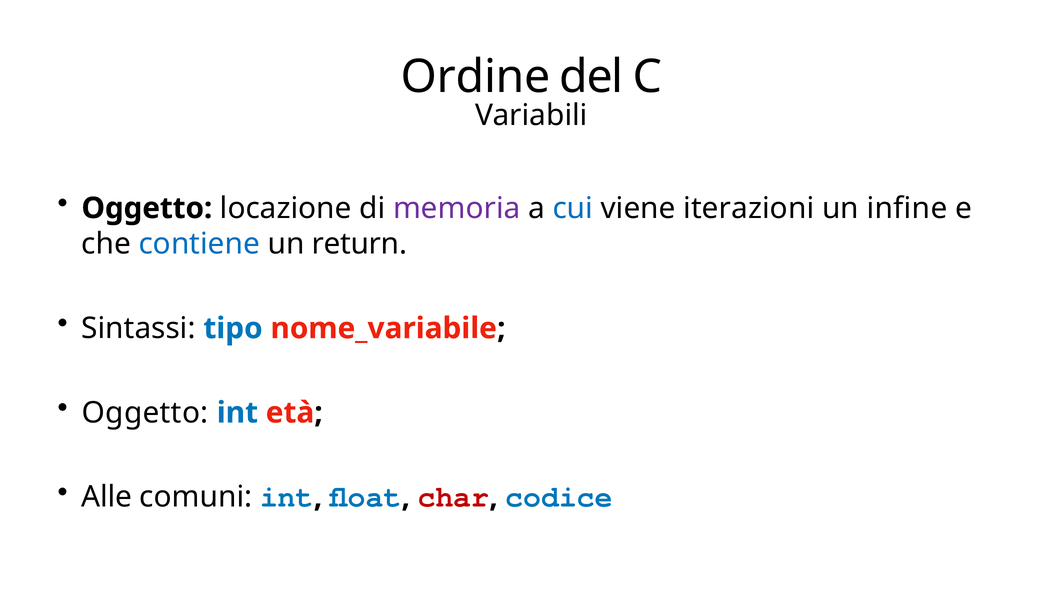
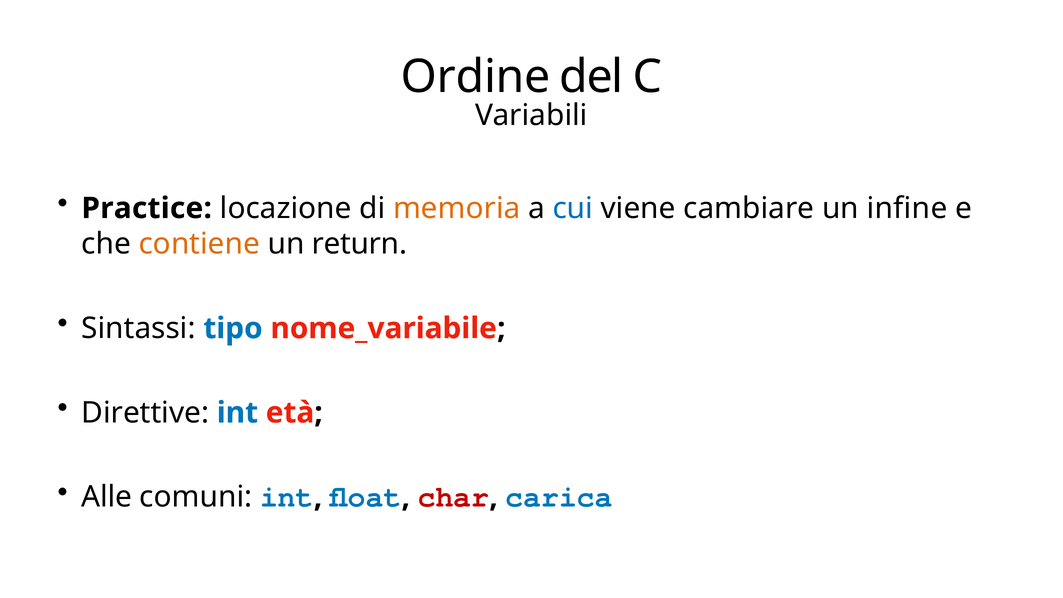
Oggetto: Oggetto -> Practice (147, 208)
memoria colour: purple -> orange (457, 208)
iterazioni: iterazioni -> cambiare (749, 208)
contiene colour: blue -> orange (199, 244)
Oggetto: Oggetto -> Direttive (145, 413)
codice: codice -> carica (559, 497)
